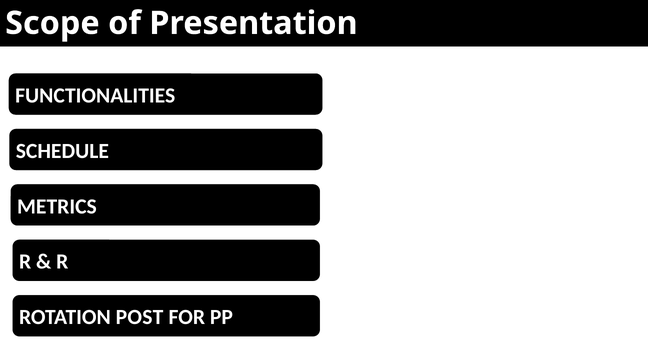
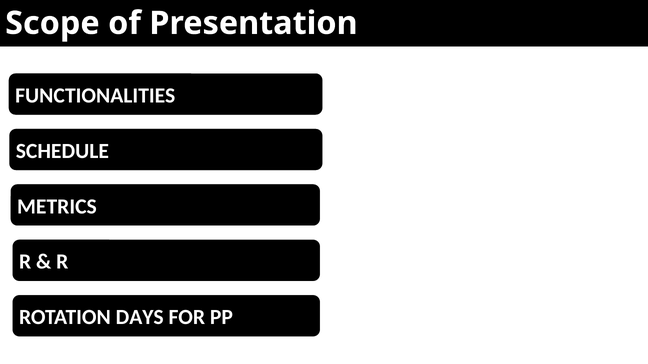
POST: POST -> DAYS (140, 318)
